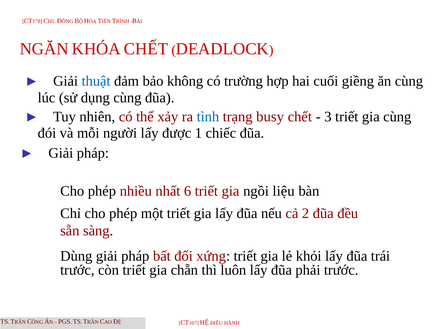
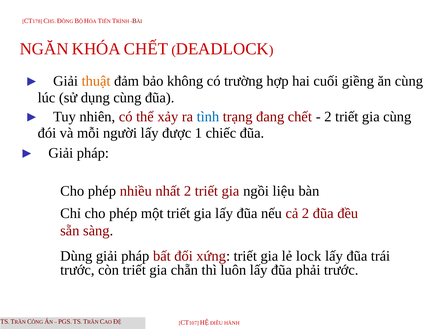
thuật colour: blue -> orange (96, 81)
busy: busy -> đang (270, 116)
3: 3 -> 2 (328, 116)
nhất 6: 6 -> 2 (188, 191)
khỏi: khỏi -> lock (309, 256)
